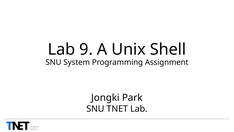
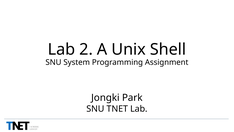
9: 9 -> 2 (86, 49)
